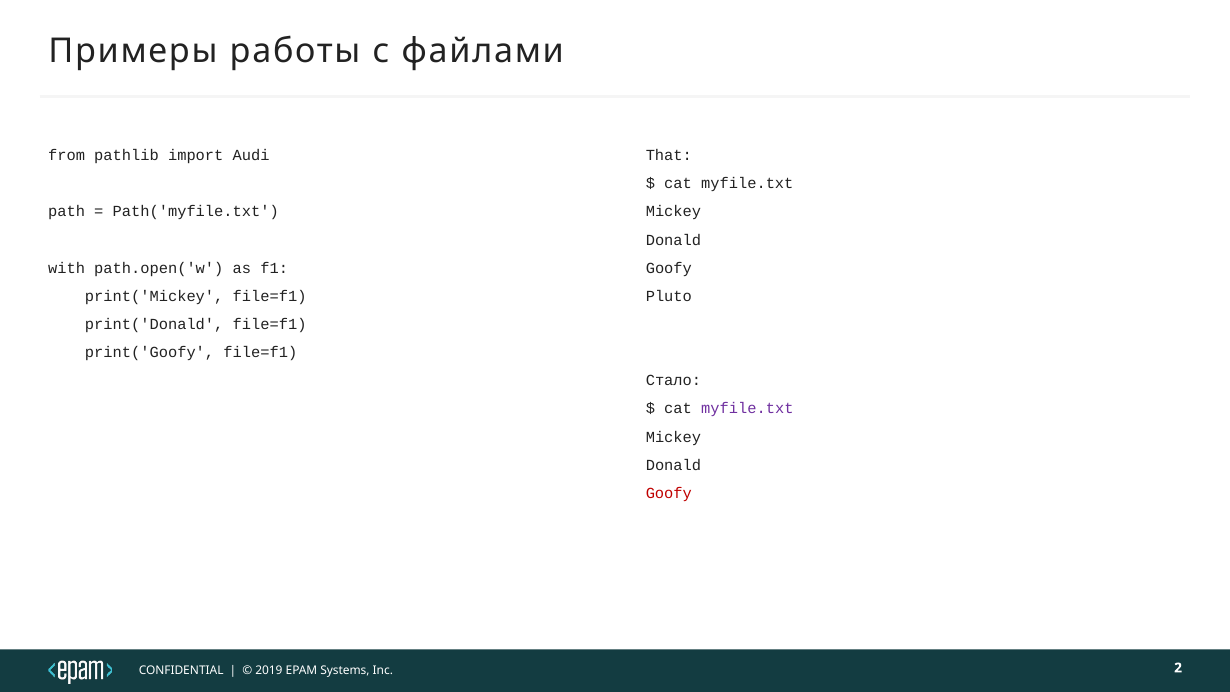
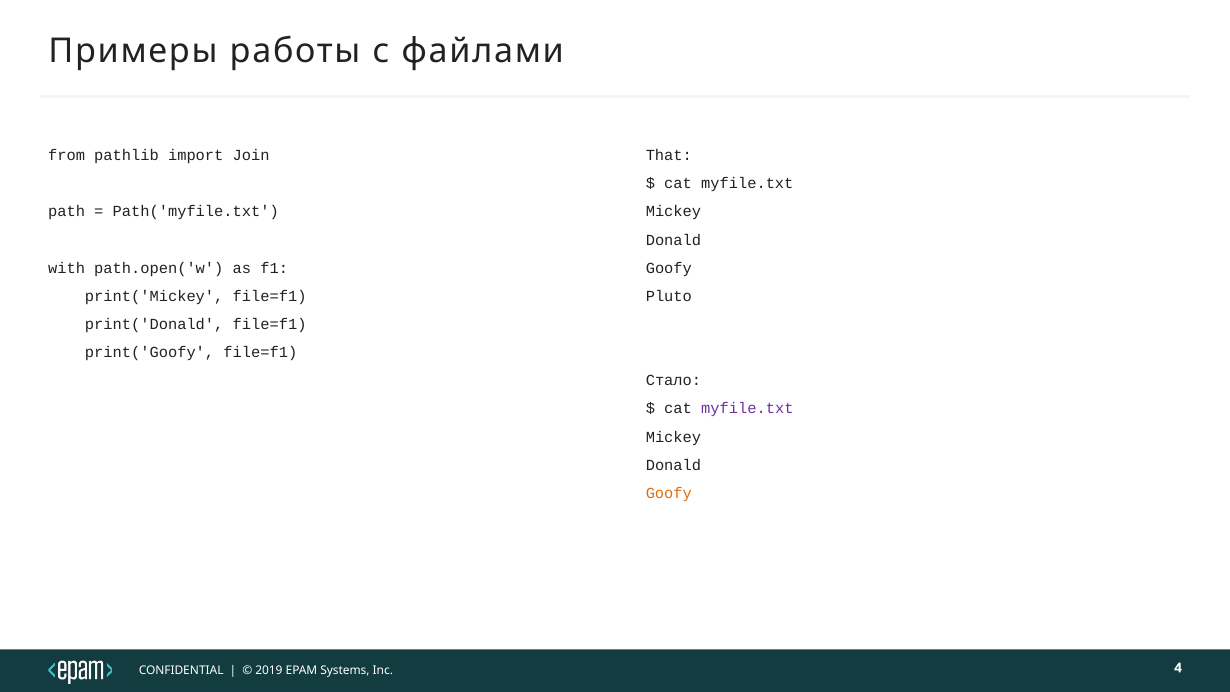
Audi: Audi -> Join (251, 156)
Goofy colour: red -> orange (669, 493)
2: 2 -> 4 (1178, 668)
